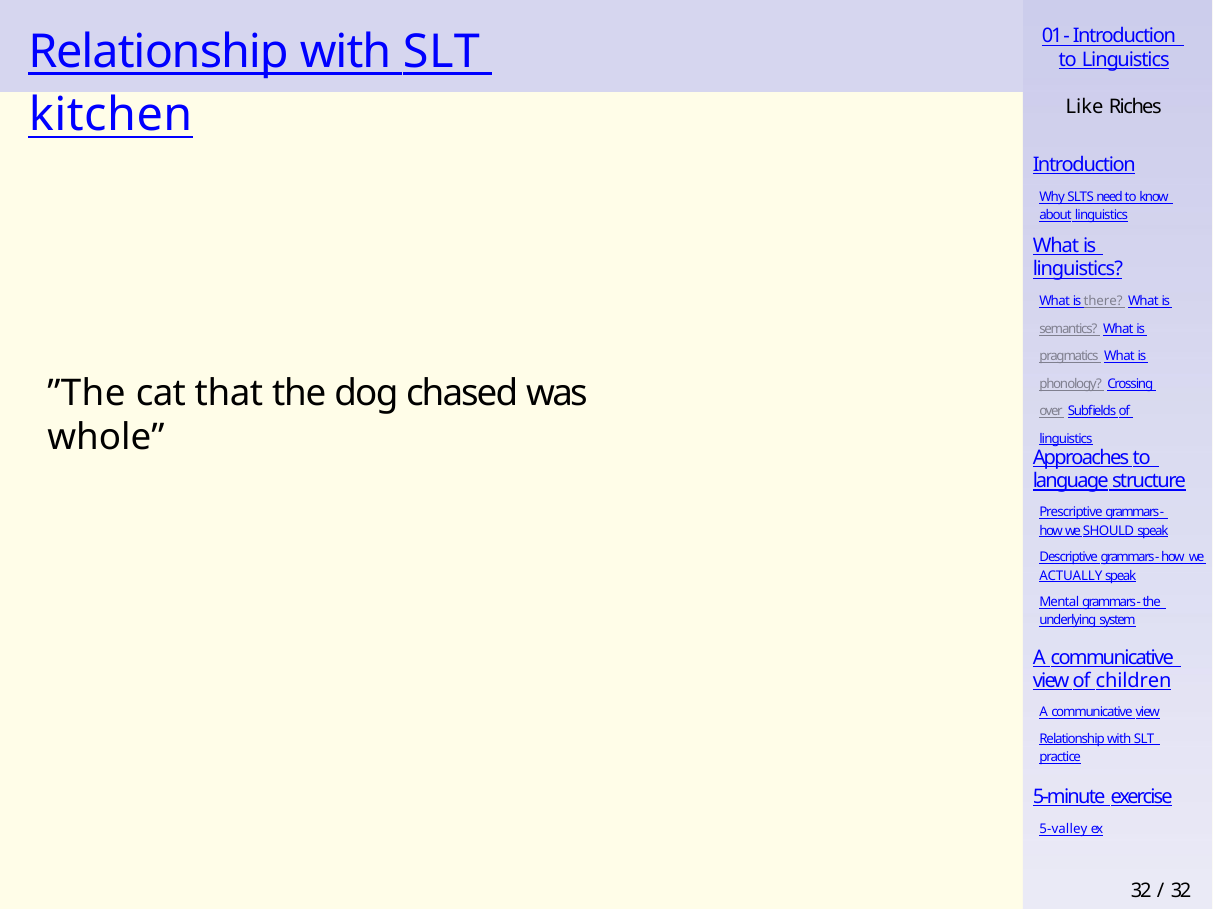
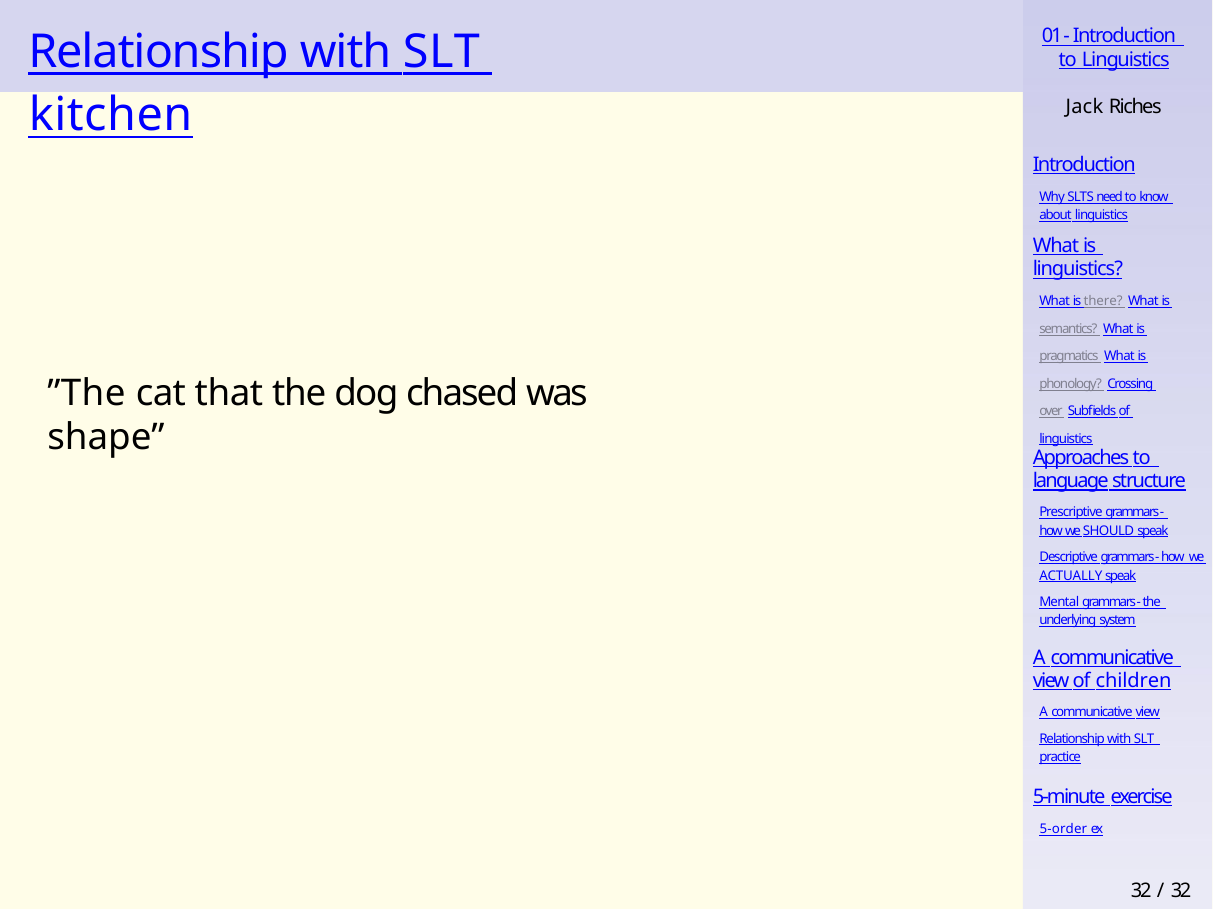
Like: Like -> Jack (1084, 107)
whole: whole -> shape (106, 438)
5-valley: 5-valley -> 5-order (1063, 829)
